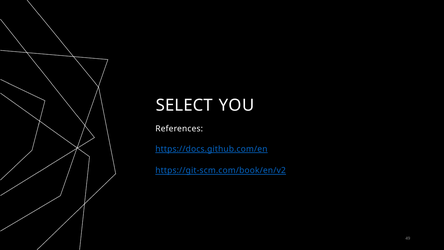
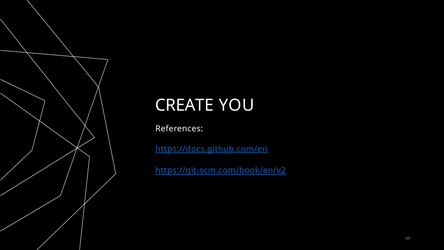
SELECT: SELECT -> CREATE (184, 105)
